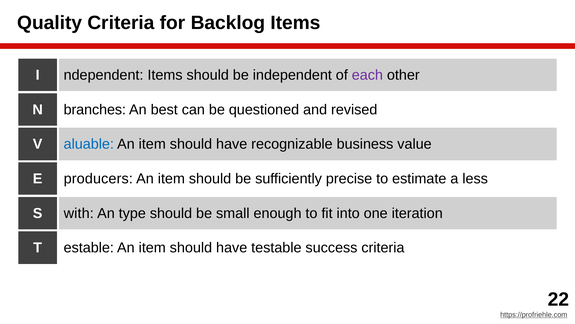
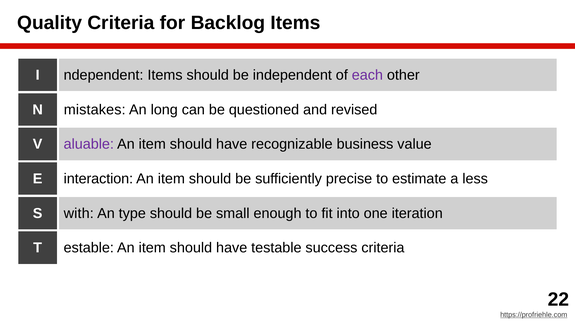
branches: branches -> mistakes (95, 109)
best: best -> long (164, 109)
aluable colour: blue -> purple (89, 144)
producers: producers -> interaction (98, 178)
